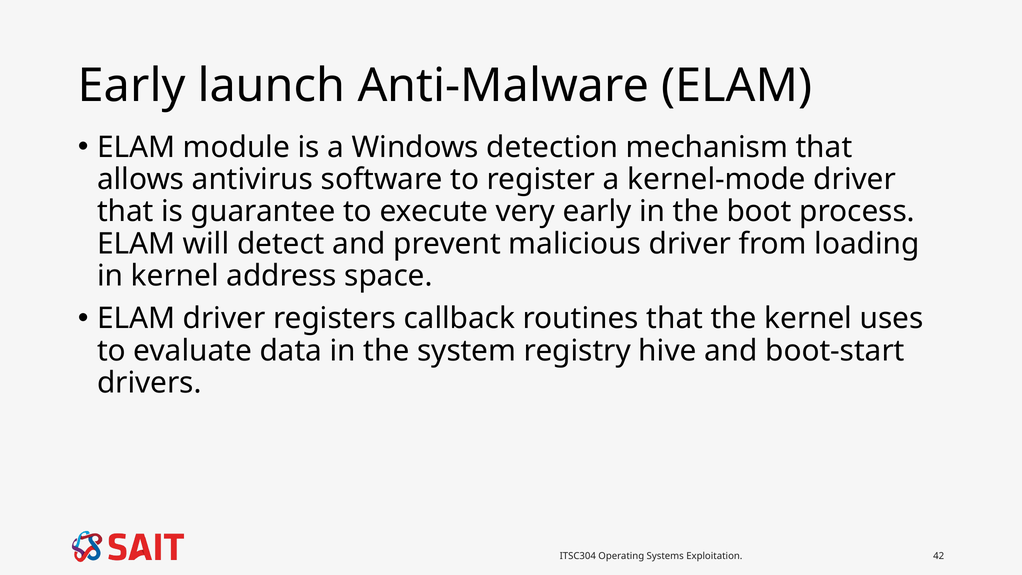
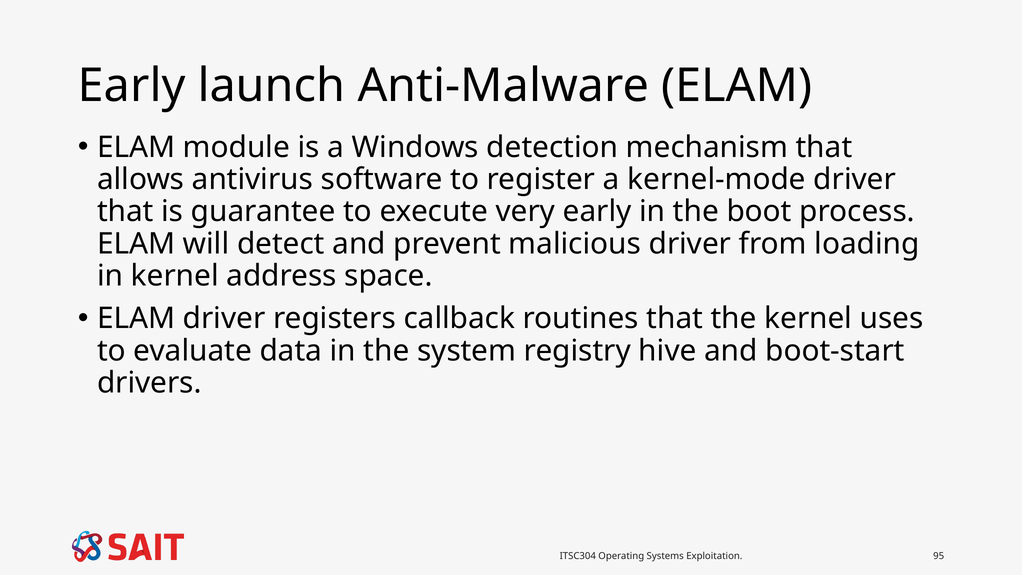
42: 42 -> 95 (939, 556)
